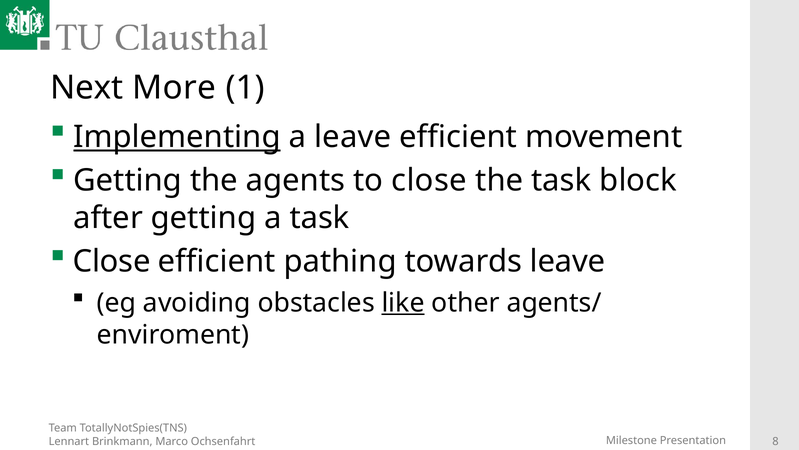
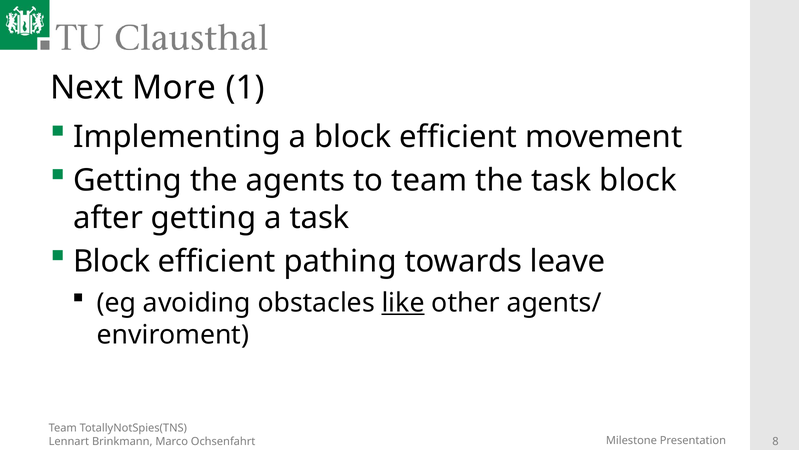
Implementing underline: present -> none (177, 137)
a leave: leave -> block (353, 137)
to close: close -> team (429, 180)
Close: Close -> Block (112, 261)
